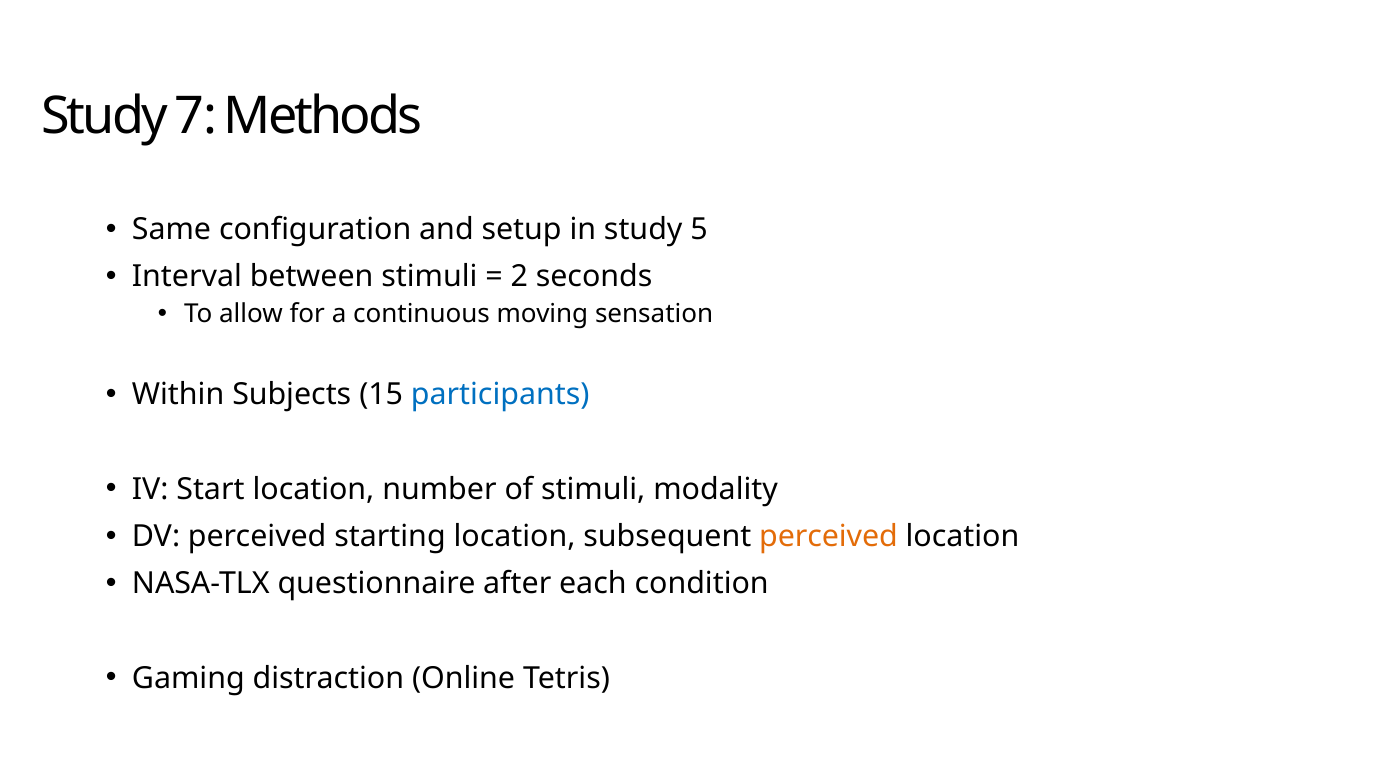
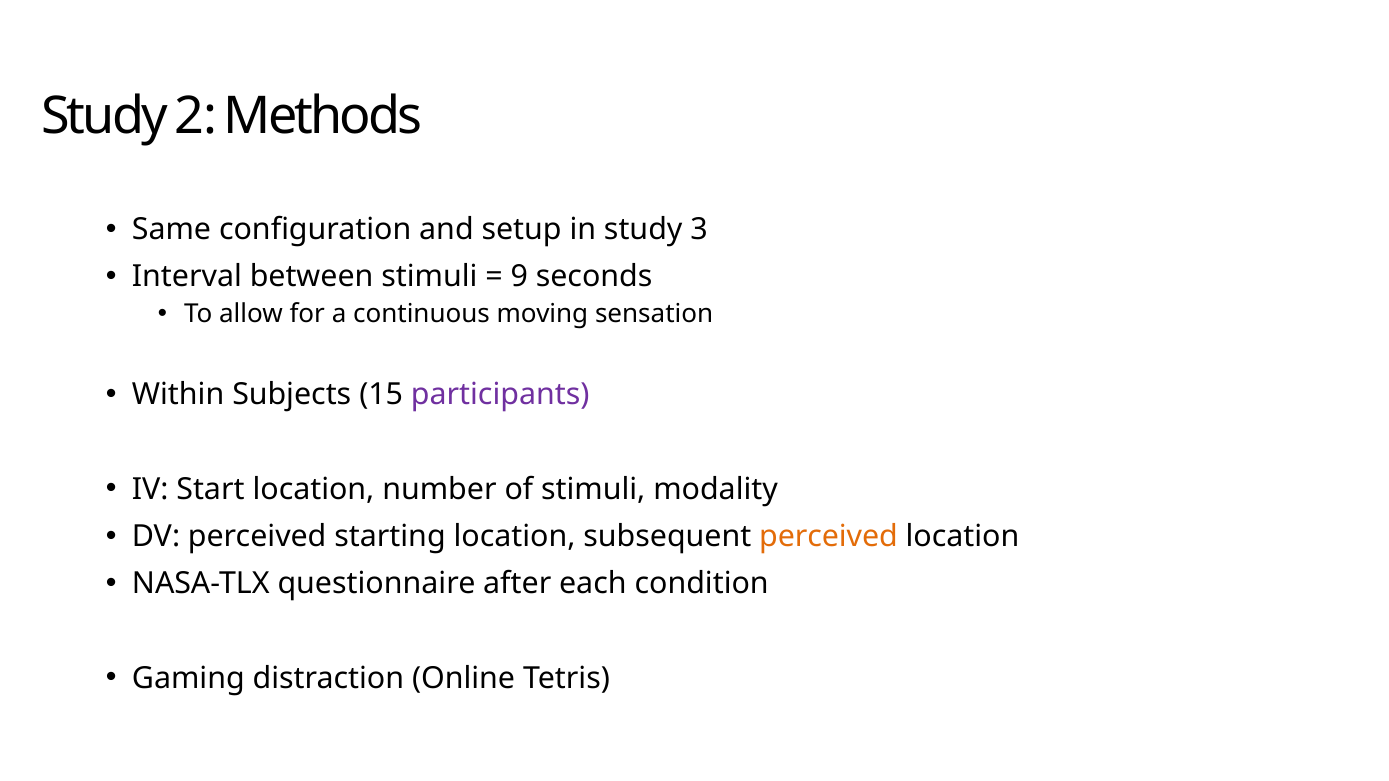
7: 7 -> 2 (196, 117)
5: 5 -> 3 (699, 229)
2: 2 -> 9 (519, 277)
participants colour: blue -> purple (500, 395)
